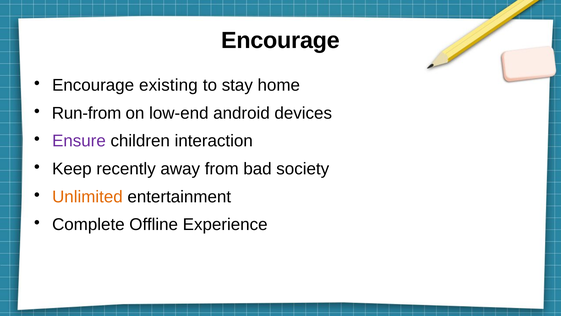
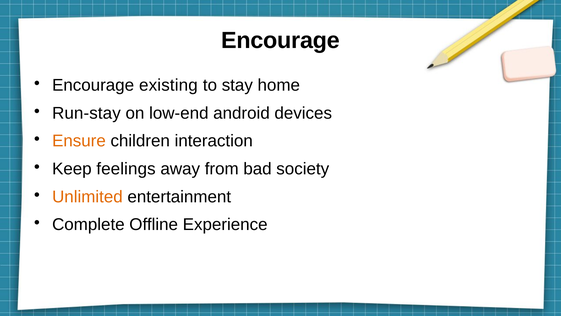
Run-from: Run-from -> Run-stay (86, 113)
Ensure colour: purple -> orange (79, 141)
recently: recently -> feelings (126, 169)
